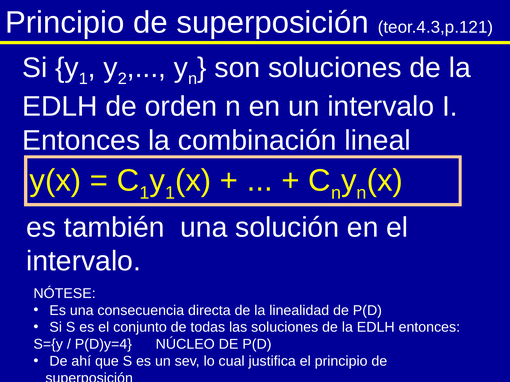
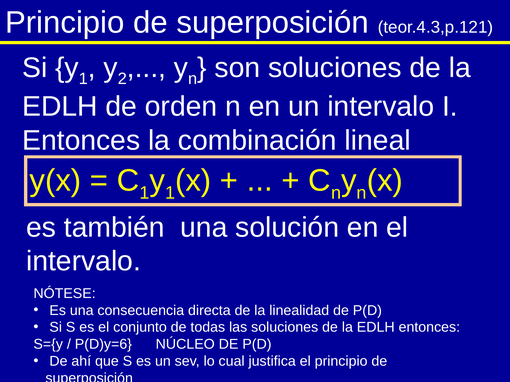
P(D)y=4: P(D)y=4 -> P(D)y=6 (103, 345)
